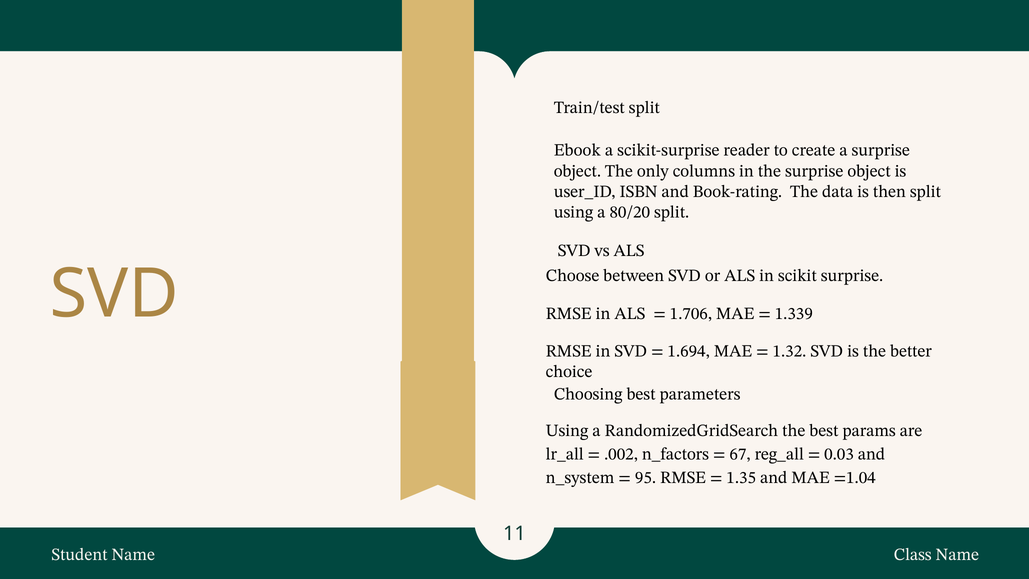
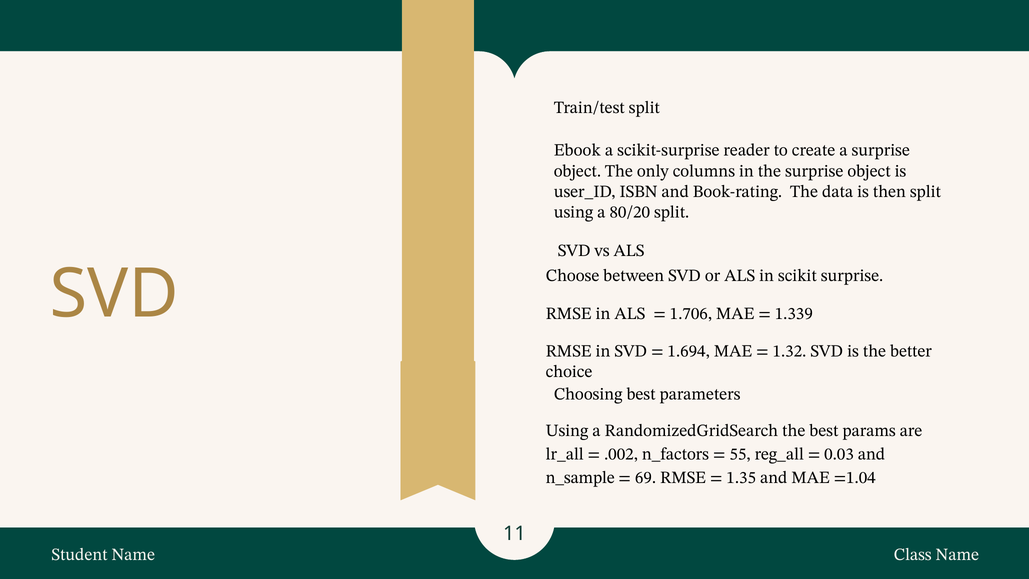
67: 67 -> 55 (740, 454)
n_system: n_system -> n_sample (580, 478)
95: 95 -> 69 (646, 478)
